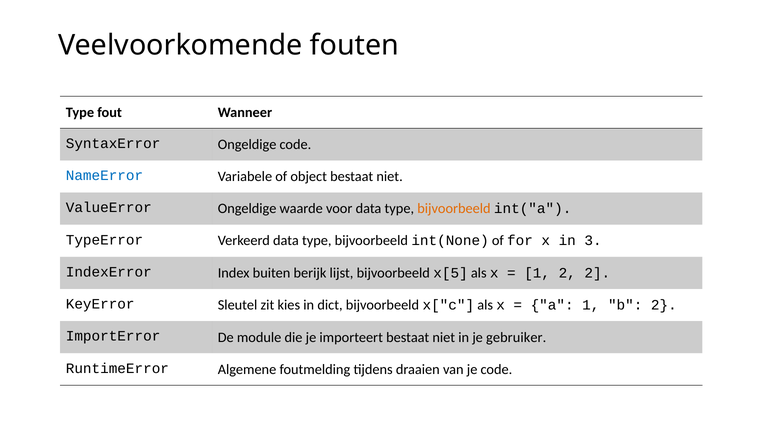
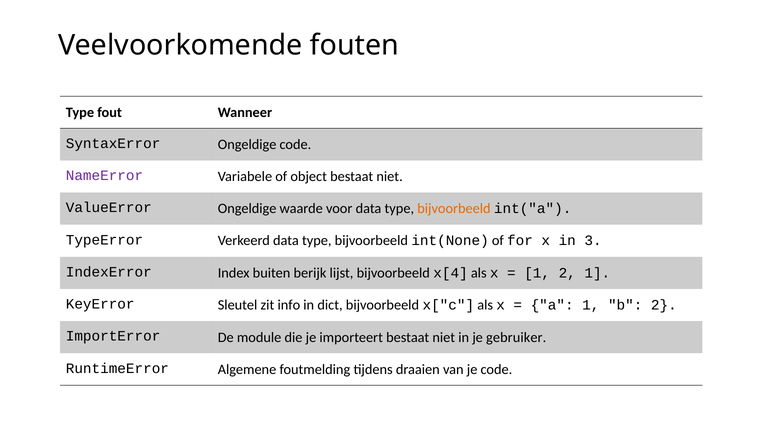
NameError colour: blue -> purple (104, 175)
x[5: x[5 -> x[4 (451, 273)
2 2: 2 -> 1 (597, 273)
kies: kies -> info (289, 305)
